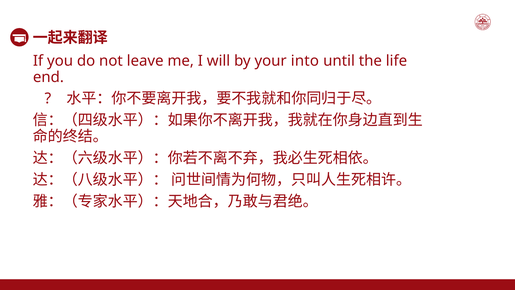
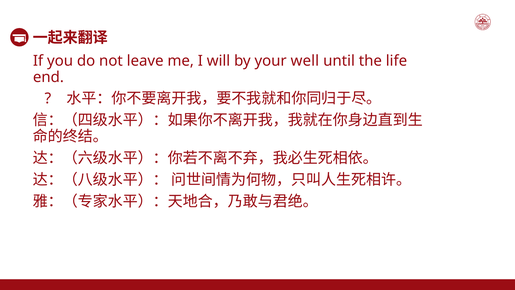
into: into -> well (305, 61)
